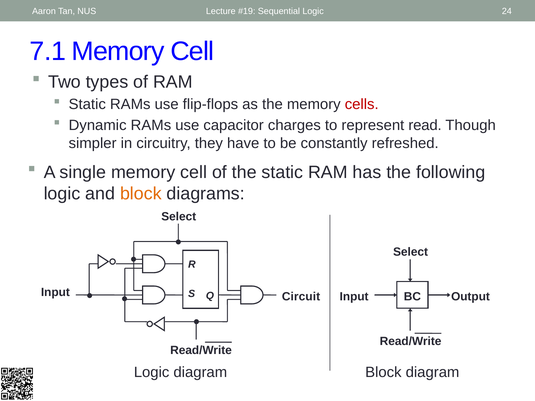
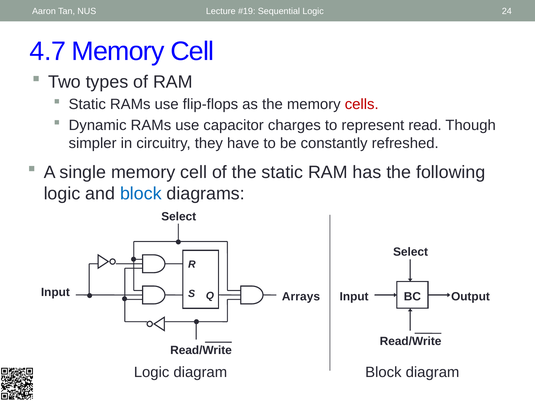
7.1: 7.1 -> 4.7 (48, 51)
block colour: orange -> blue (141, 194)
Circuit: Circuit -> Arrays (301, 297)
